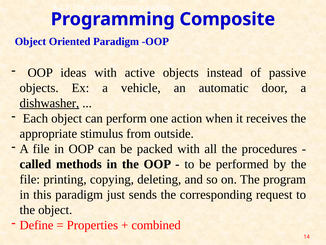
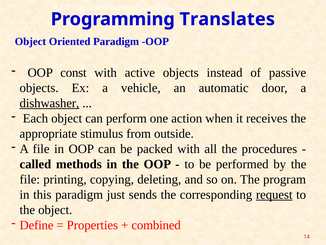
Composite: Composite -> Translates (227, 19)
ideas: ideas -> const (73, 73)
request underline: none -> present (274, 194)
